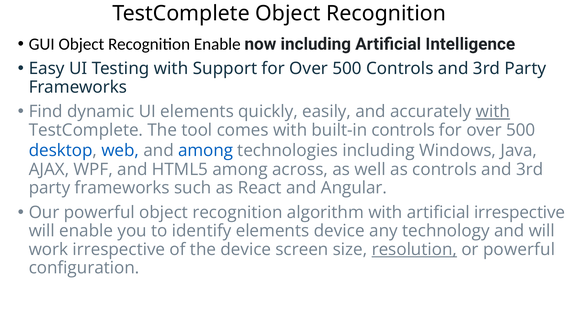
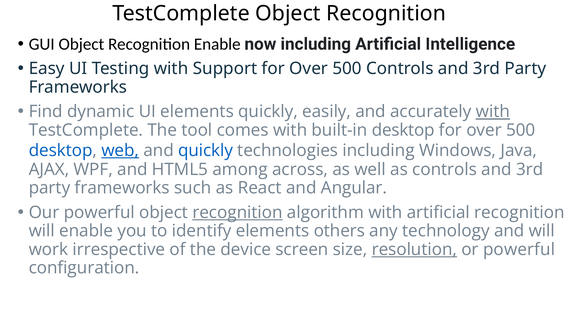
built-in controls: controls -> desktop (403, 130)
web underline: none -> present (120, 150)
and among: among -> quickly (206, 150)
recognition underline: none -> present (238, 212)
artificial irrespective: irrespective -> recognition (519, 212)
elements device: device -> others (339, 231)
